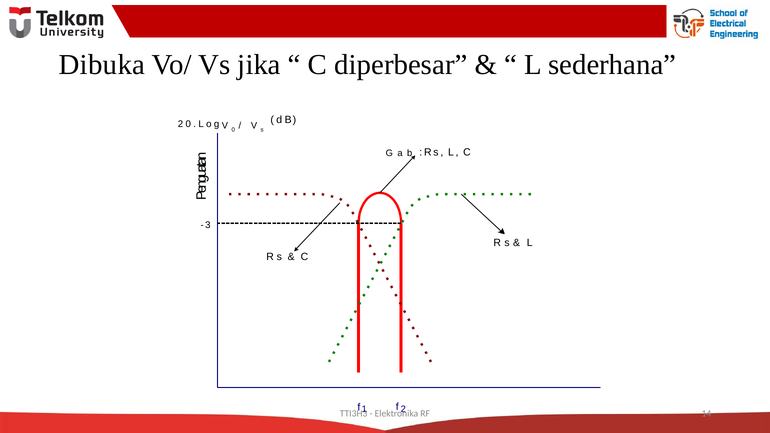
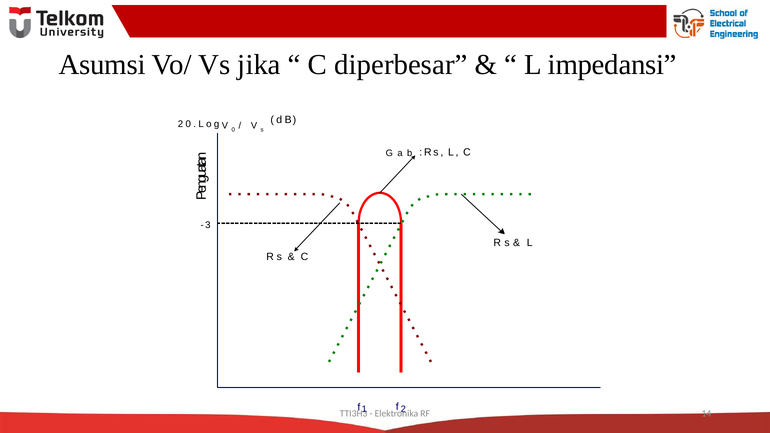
Dibuka: Dibuka -> Asumsi (102, 65)
sederhana: sederhana -> impedansi (612, 65)
